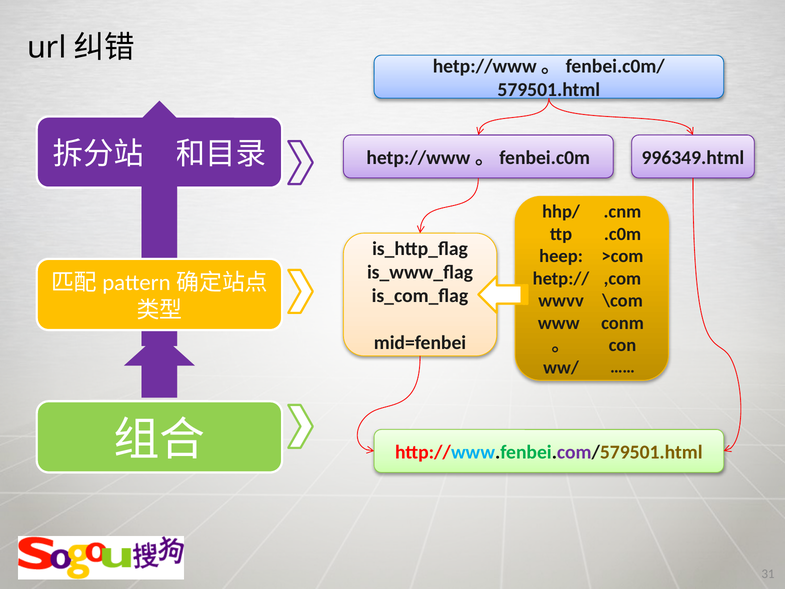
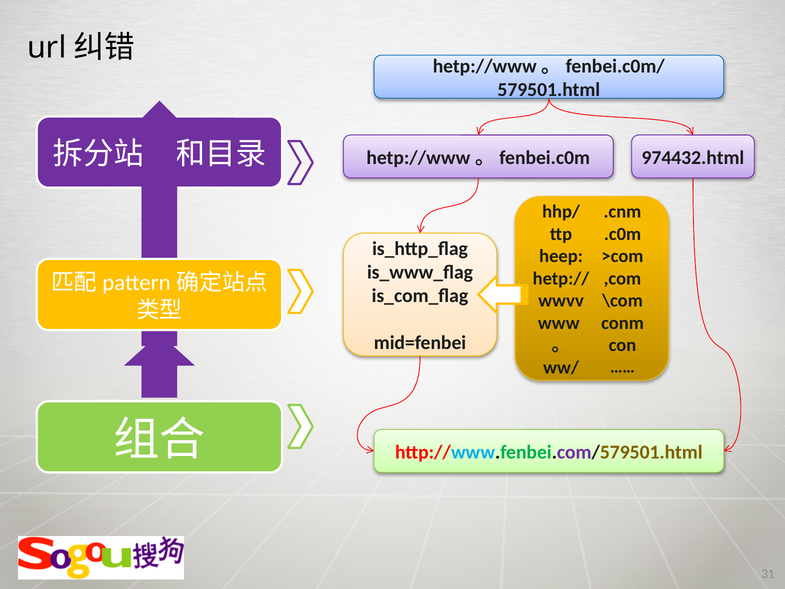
996349.html: 996349.html -> 974432.html (693, 158)
